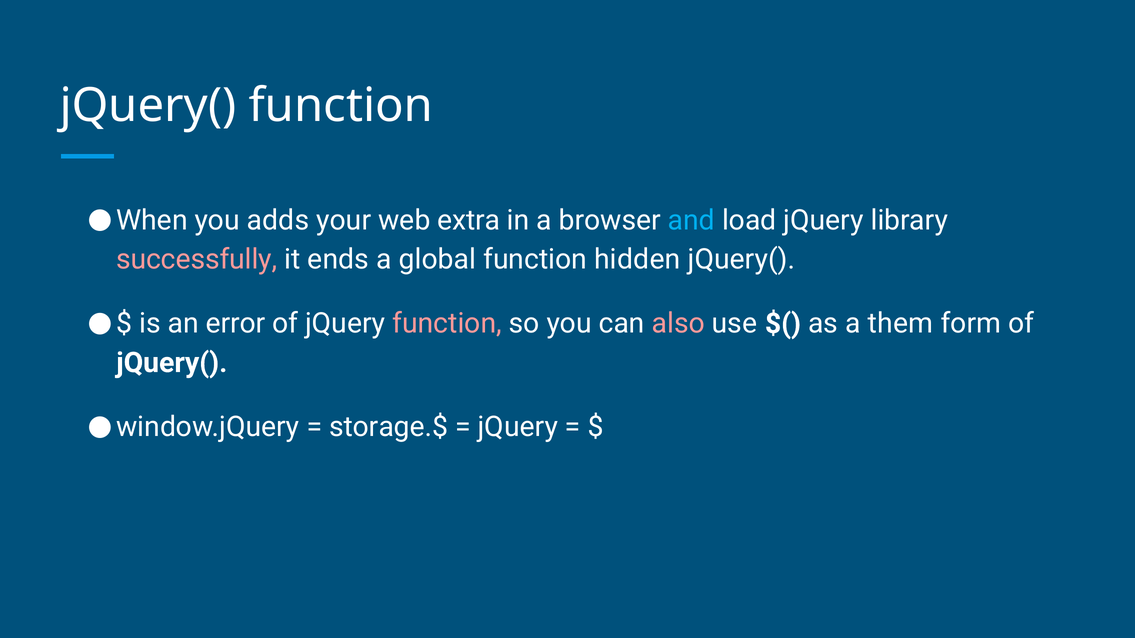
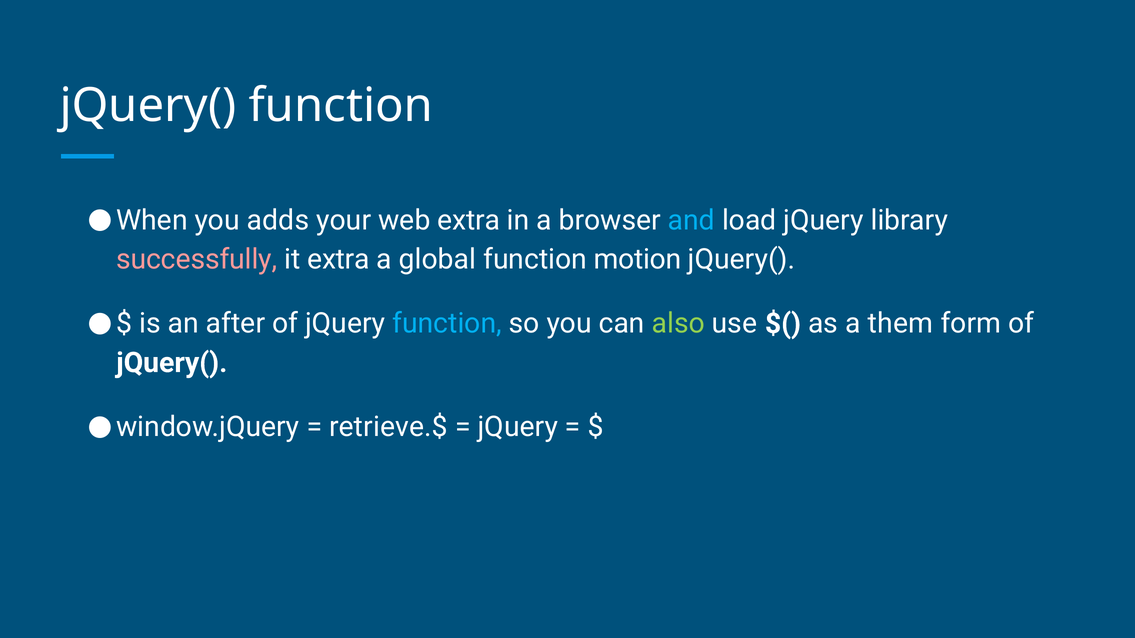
it ends: ends -> extra (338, 260)
hidden: hidden -> motion (638, 260)
error: error -> after (236, 324)
function colour: pink -> light blue (447, 324)
also colour: pink -> light green (678, 324)
storage.$: storage.$ -> retrieve.$ (388, 427)
